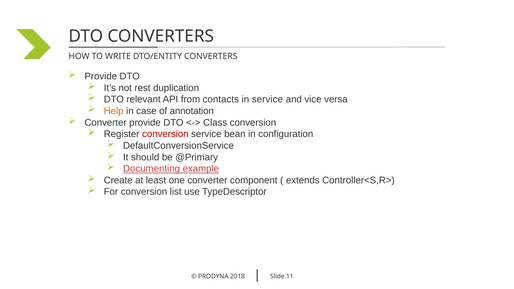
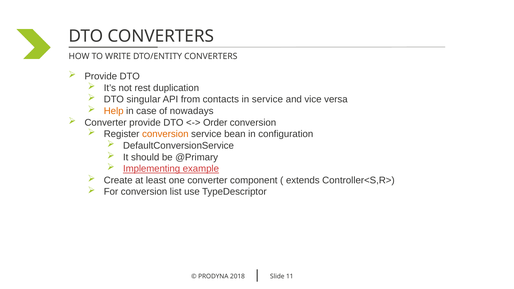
relevant: relevant -> singular (144, 99)
annotation: annotation -> nowadays (192, 111)
Class: Class -> Order (215, 123)
conversion colour: red -> orange (165, 134)
Documenting: Documenting -> Implementing (152, 169)
